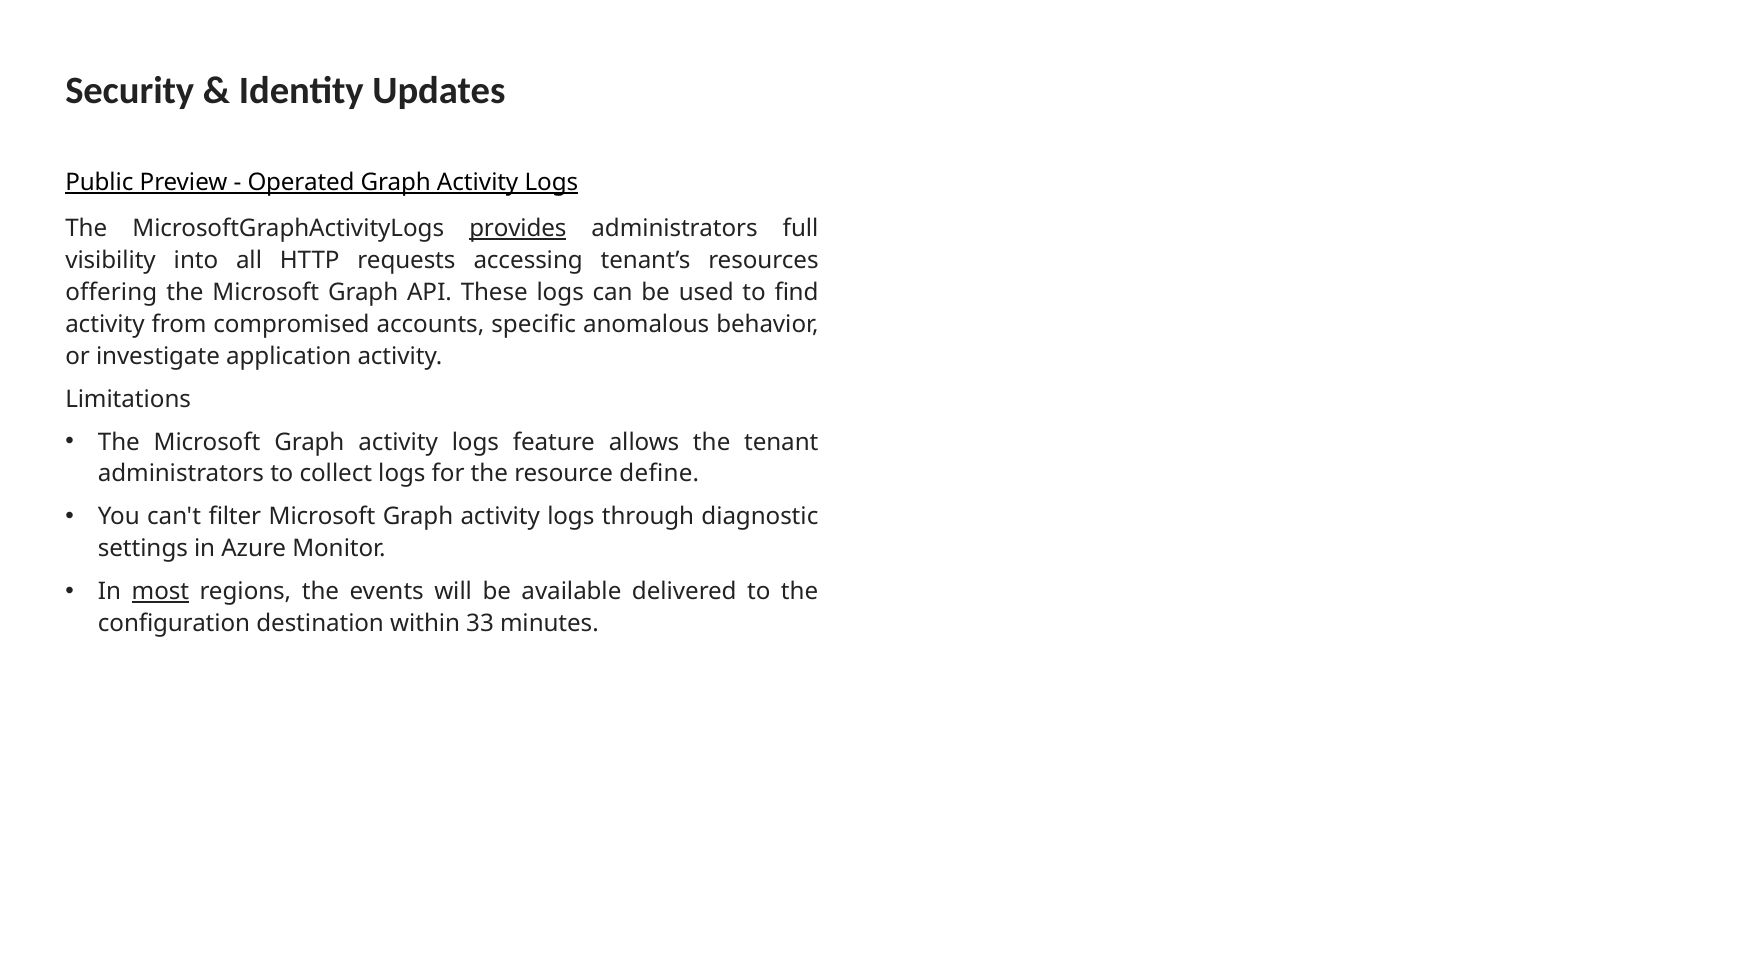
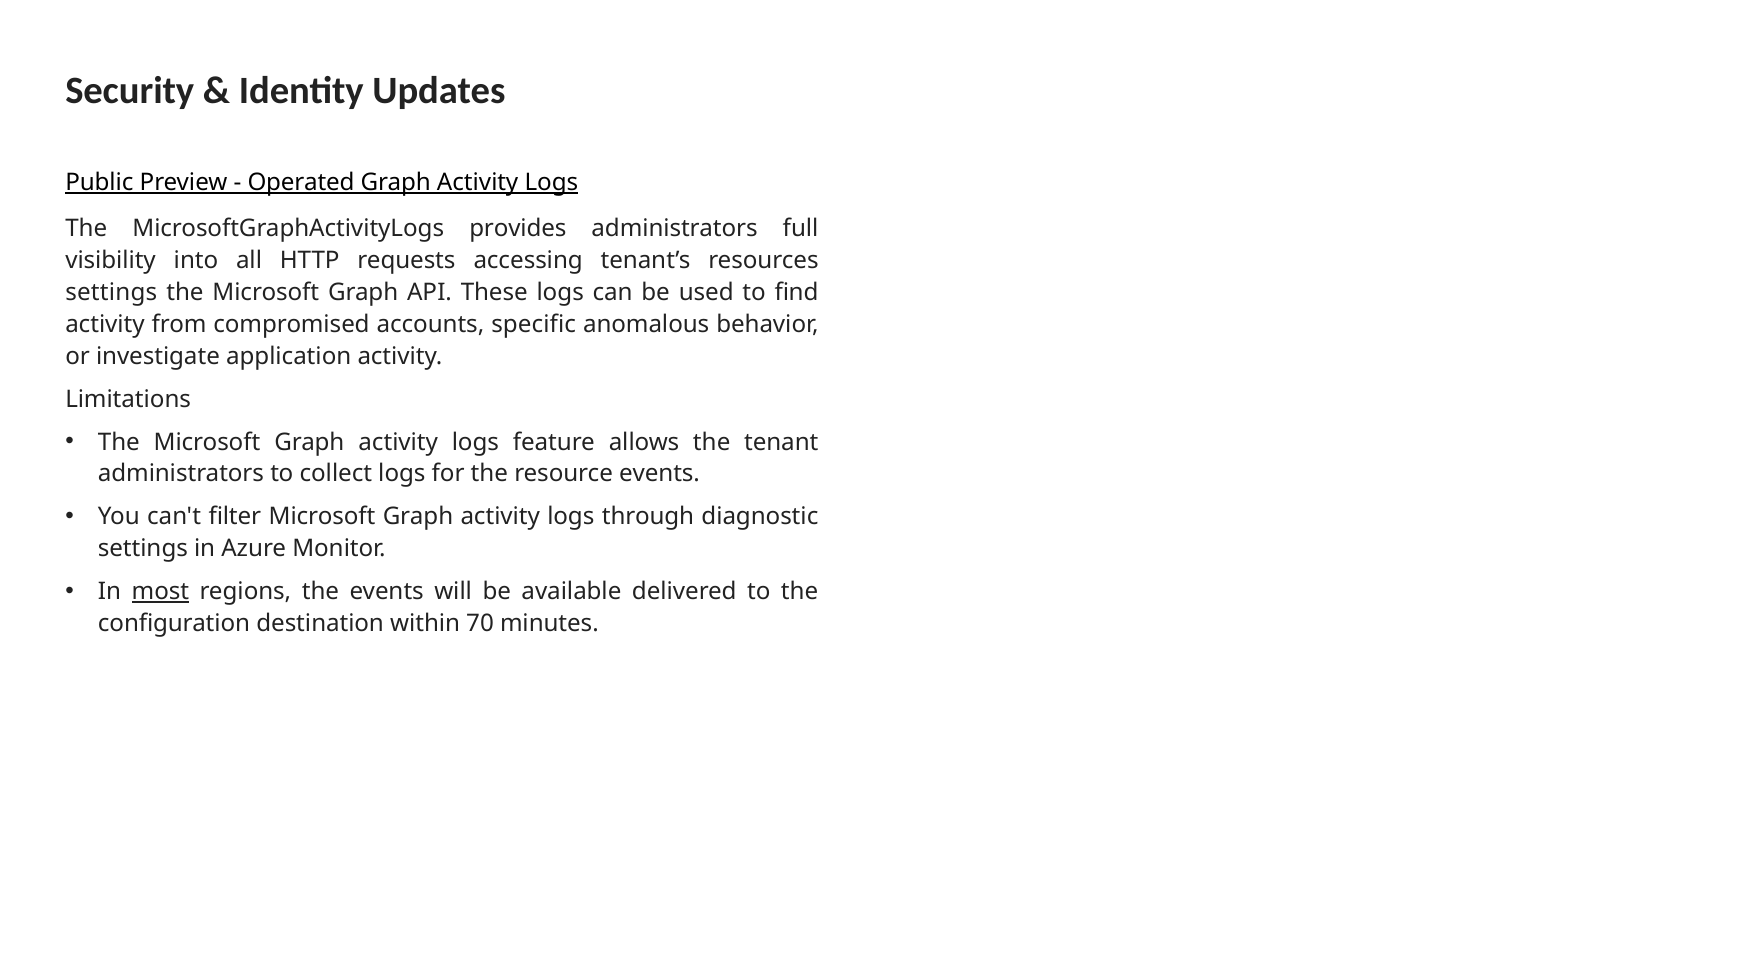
provides underline: present -> none (518, 229)
offering: offering -> settings (111, 293)
resource define: define -> events (659, 474)
33: 33 -> 70 (480, 624)
